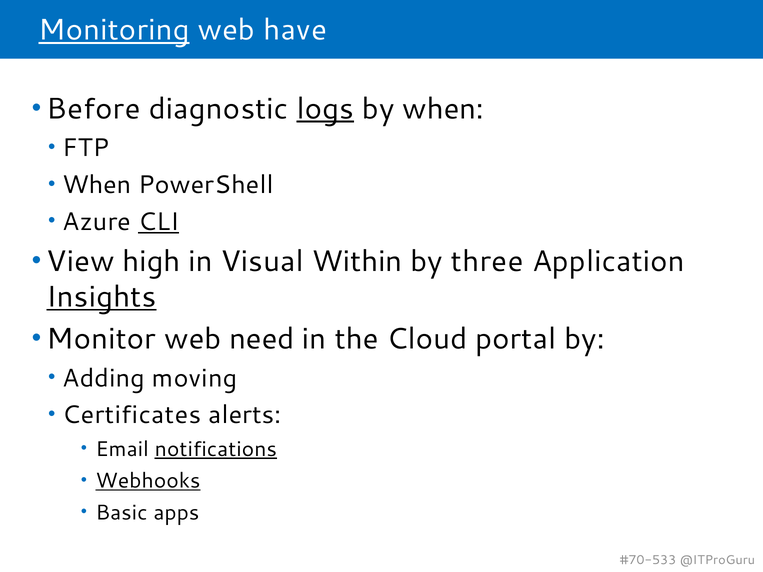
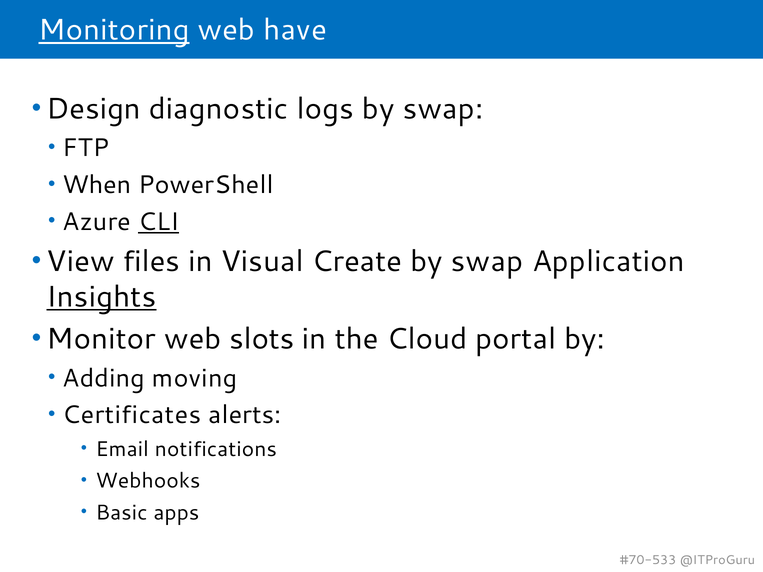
Before: Before -> Design (94, 109)
logs underline: present -> none (325, 109)
when: when -> swap (443, 109)
high: high -> files (151, 262)
Within: Within -> Create (357, 262)
three: three -> swap (487, 262)
need: need -> slots (262, 339)
notifications underline: present -> none (216, 449)
Webhooks underline: present -> none (148, 481)
